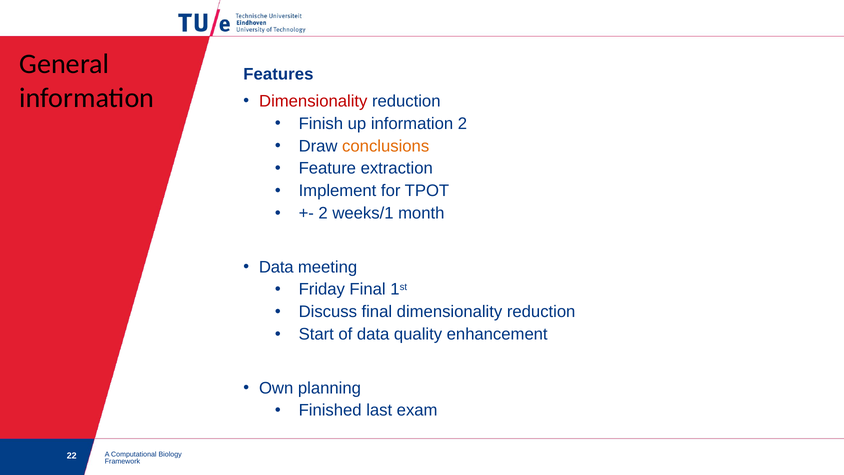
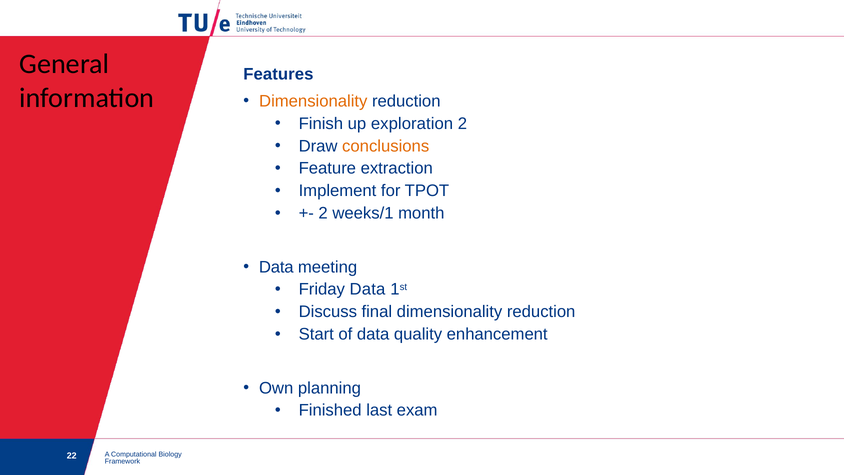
Dimensionality colour: red -> orange (313, 101)
up information: information -> exploration (412, 124)
Friday Final: Final -> Data (367, 289)
